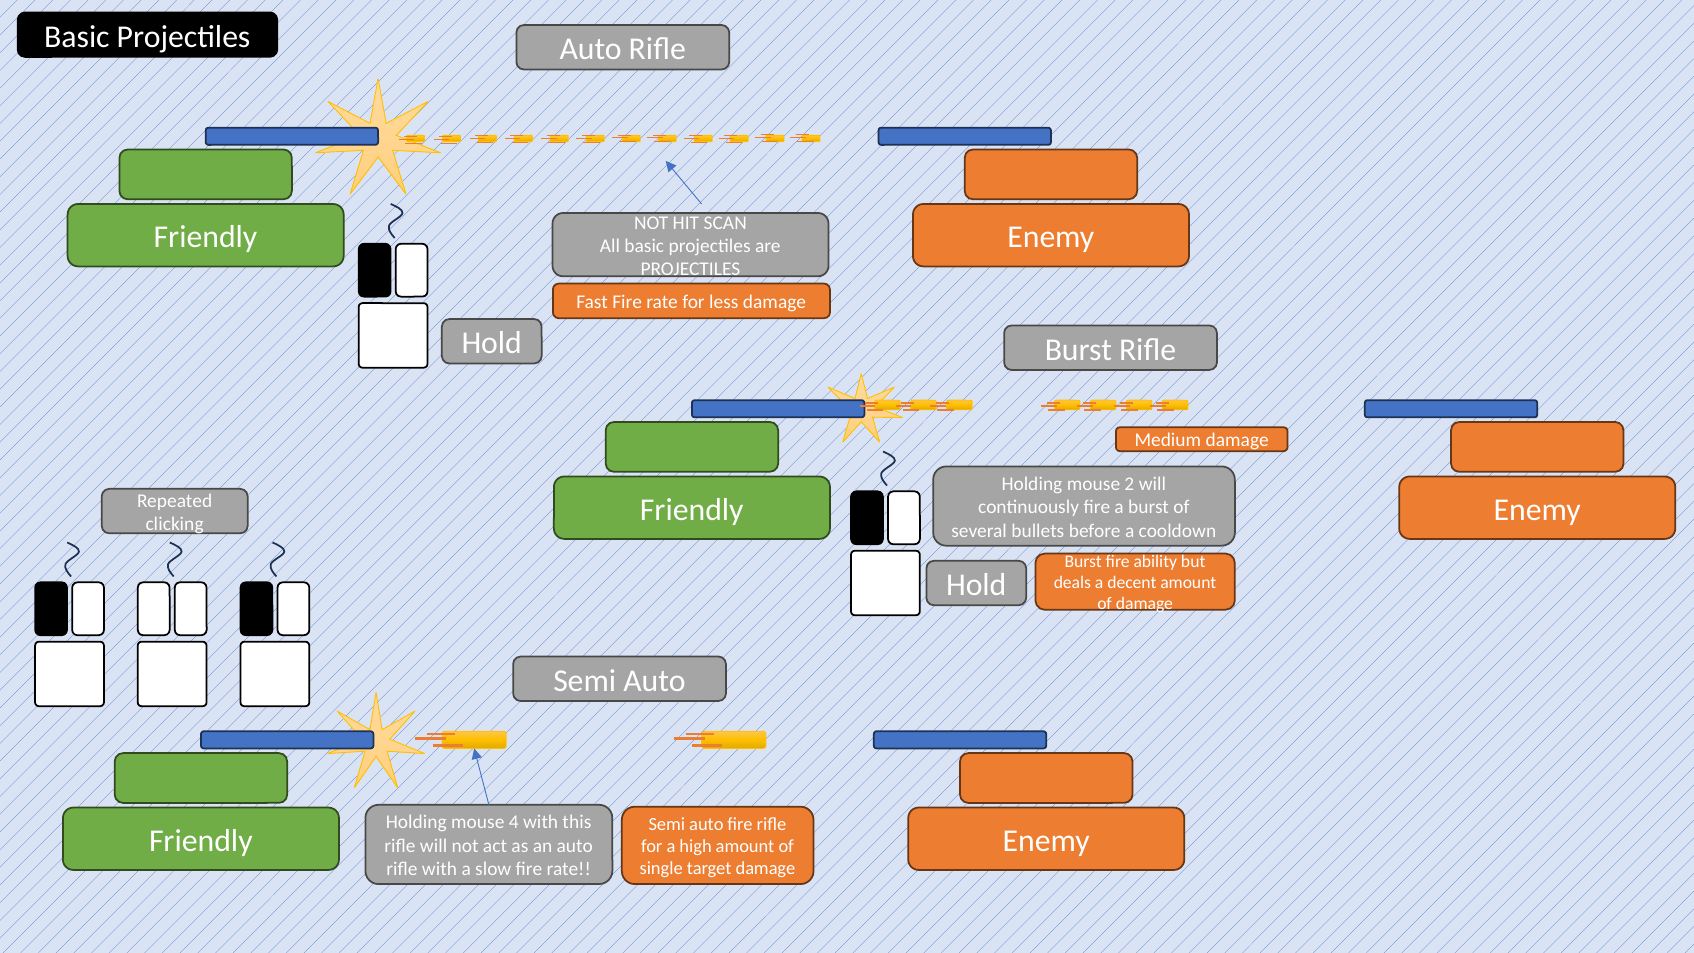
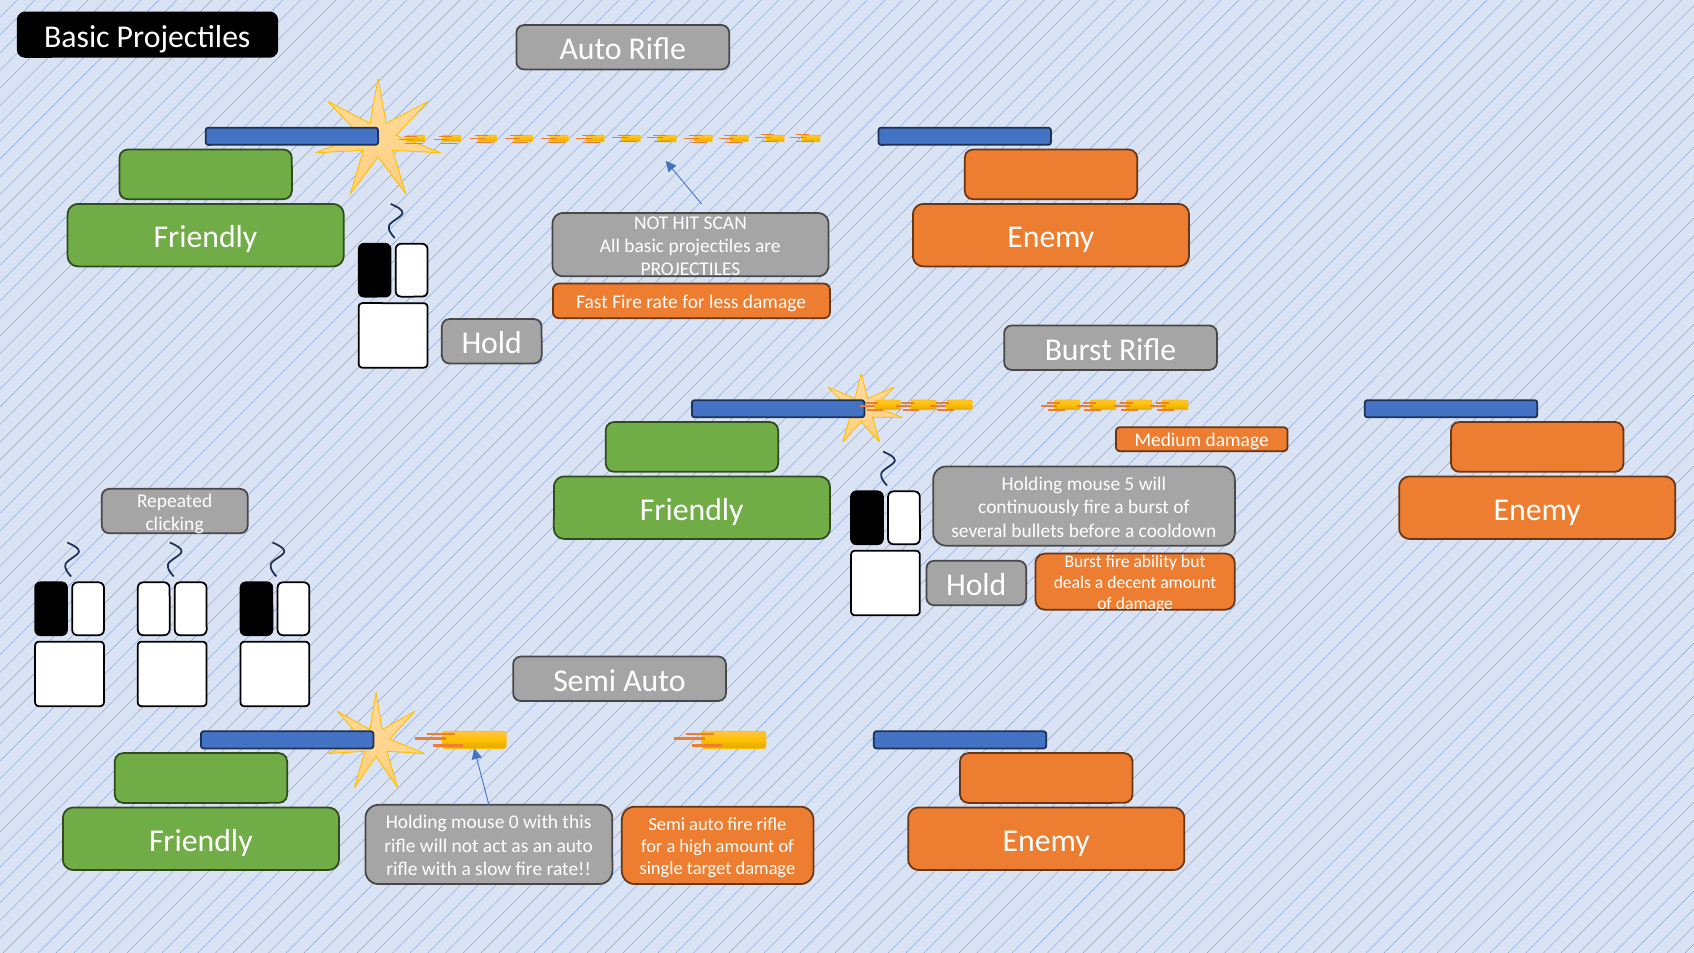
2: 2 -> 5 (1129, 484)
4: 4 -> 0 (514, 822)
